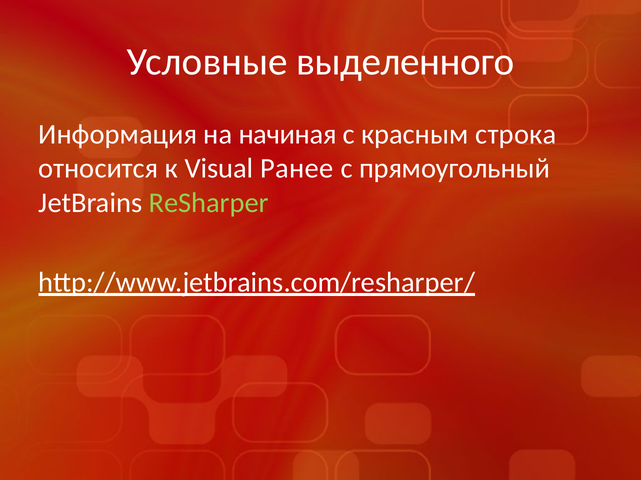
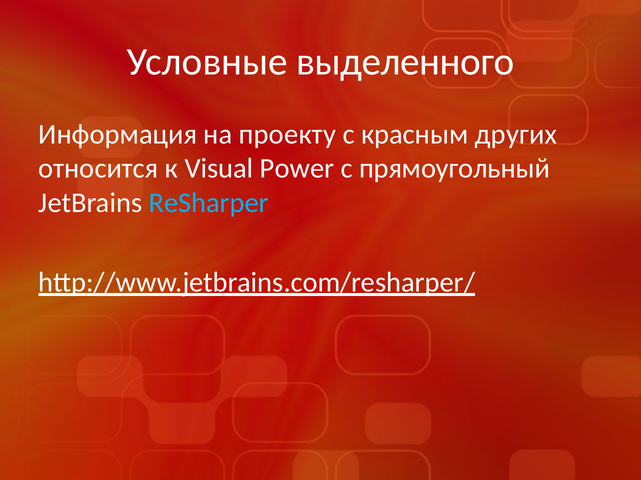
начиная: начиная -> проекту (287, 134)
строка: строка -> других (516, 134)
Ранее: Ранее -> Power (297, 169)
ReSharper colour: light green -> light blue (209, 203)
